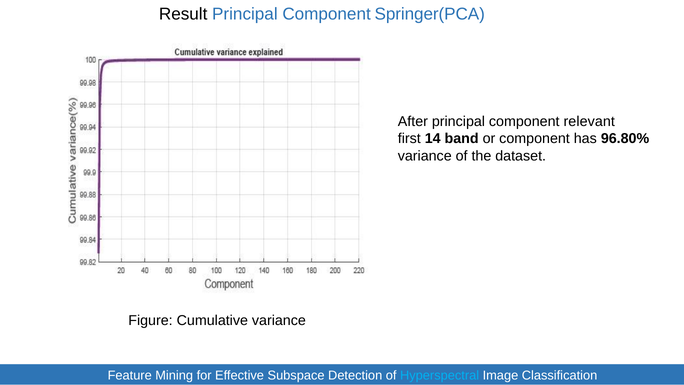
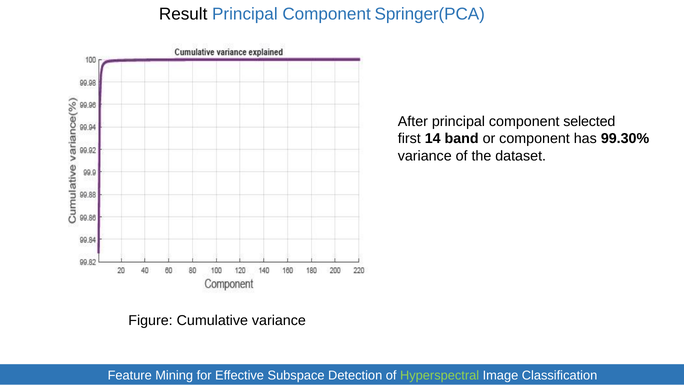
relevant: relevant -> selected (589, 122)
96.80%: 96.80% -> 99.30% (625, 139)
Hyperspectral colour: light blue -> light green (440, 375)
